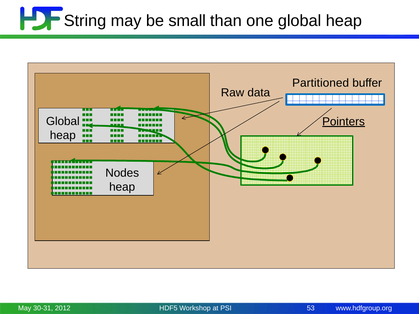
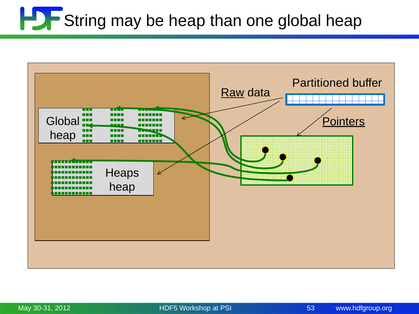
be small: small -> heap (187, 21)
Raw underline: none -> present (233, 93)
Nodes: Nodes -> Heaps (122, 173)
